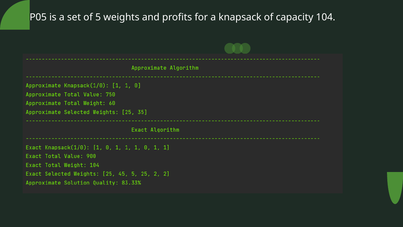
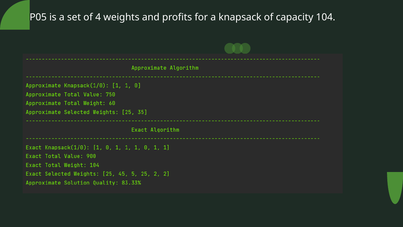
5: 5 -> 4 (98, 17)
